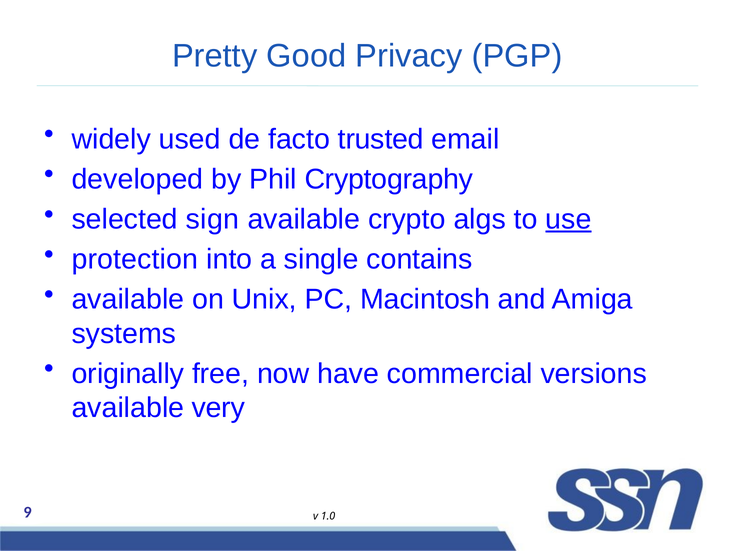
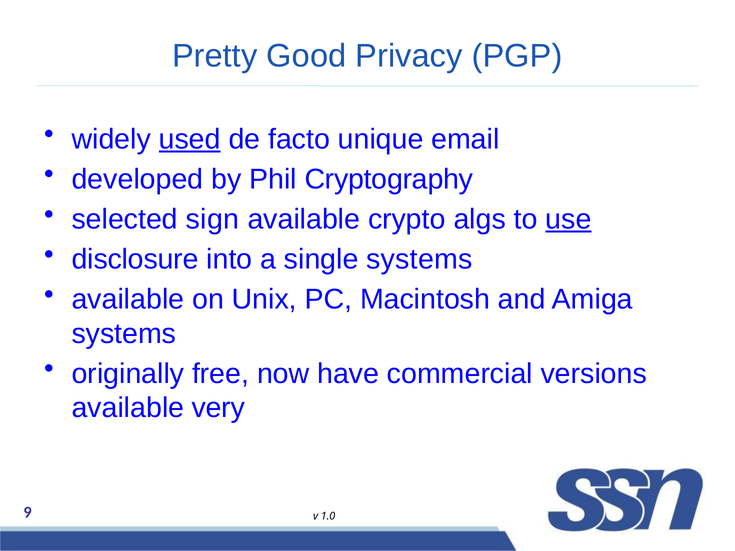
used underline: none -> present (190, 139)
trusted: trusted -> unique (381, 139)
protection: protection -> disclosure (135, 259)
single contains: contains -> systems (419, 259)
